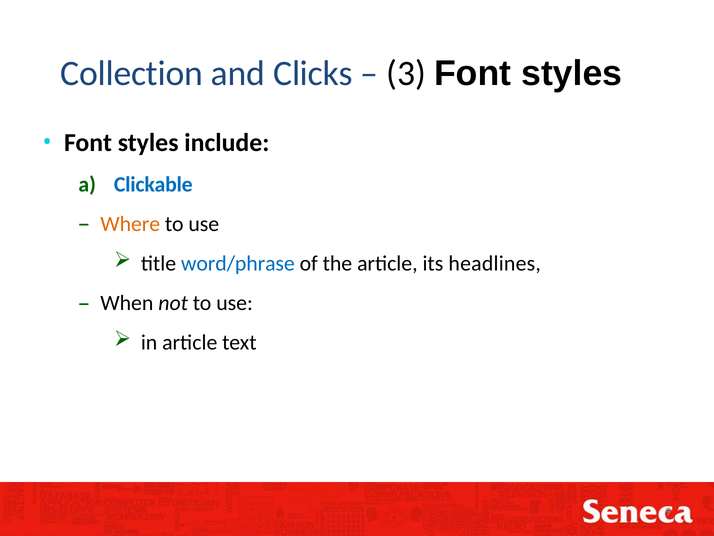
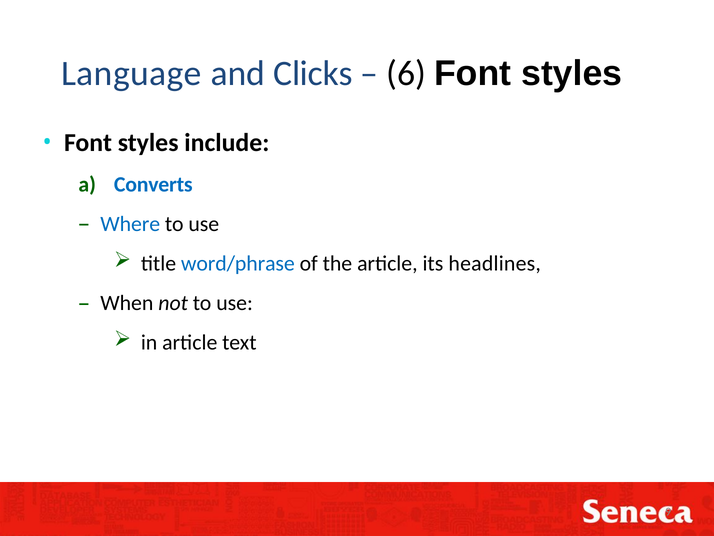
Collection: Collection -> Language (131, 74)
3: 3 -> 6 (406, 74)
Clickable: Clickable -> Converts (153, 184)
Where colour: orange -> blue (130, 224)
